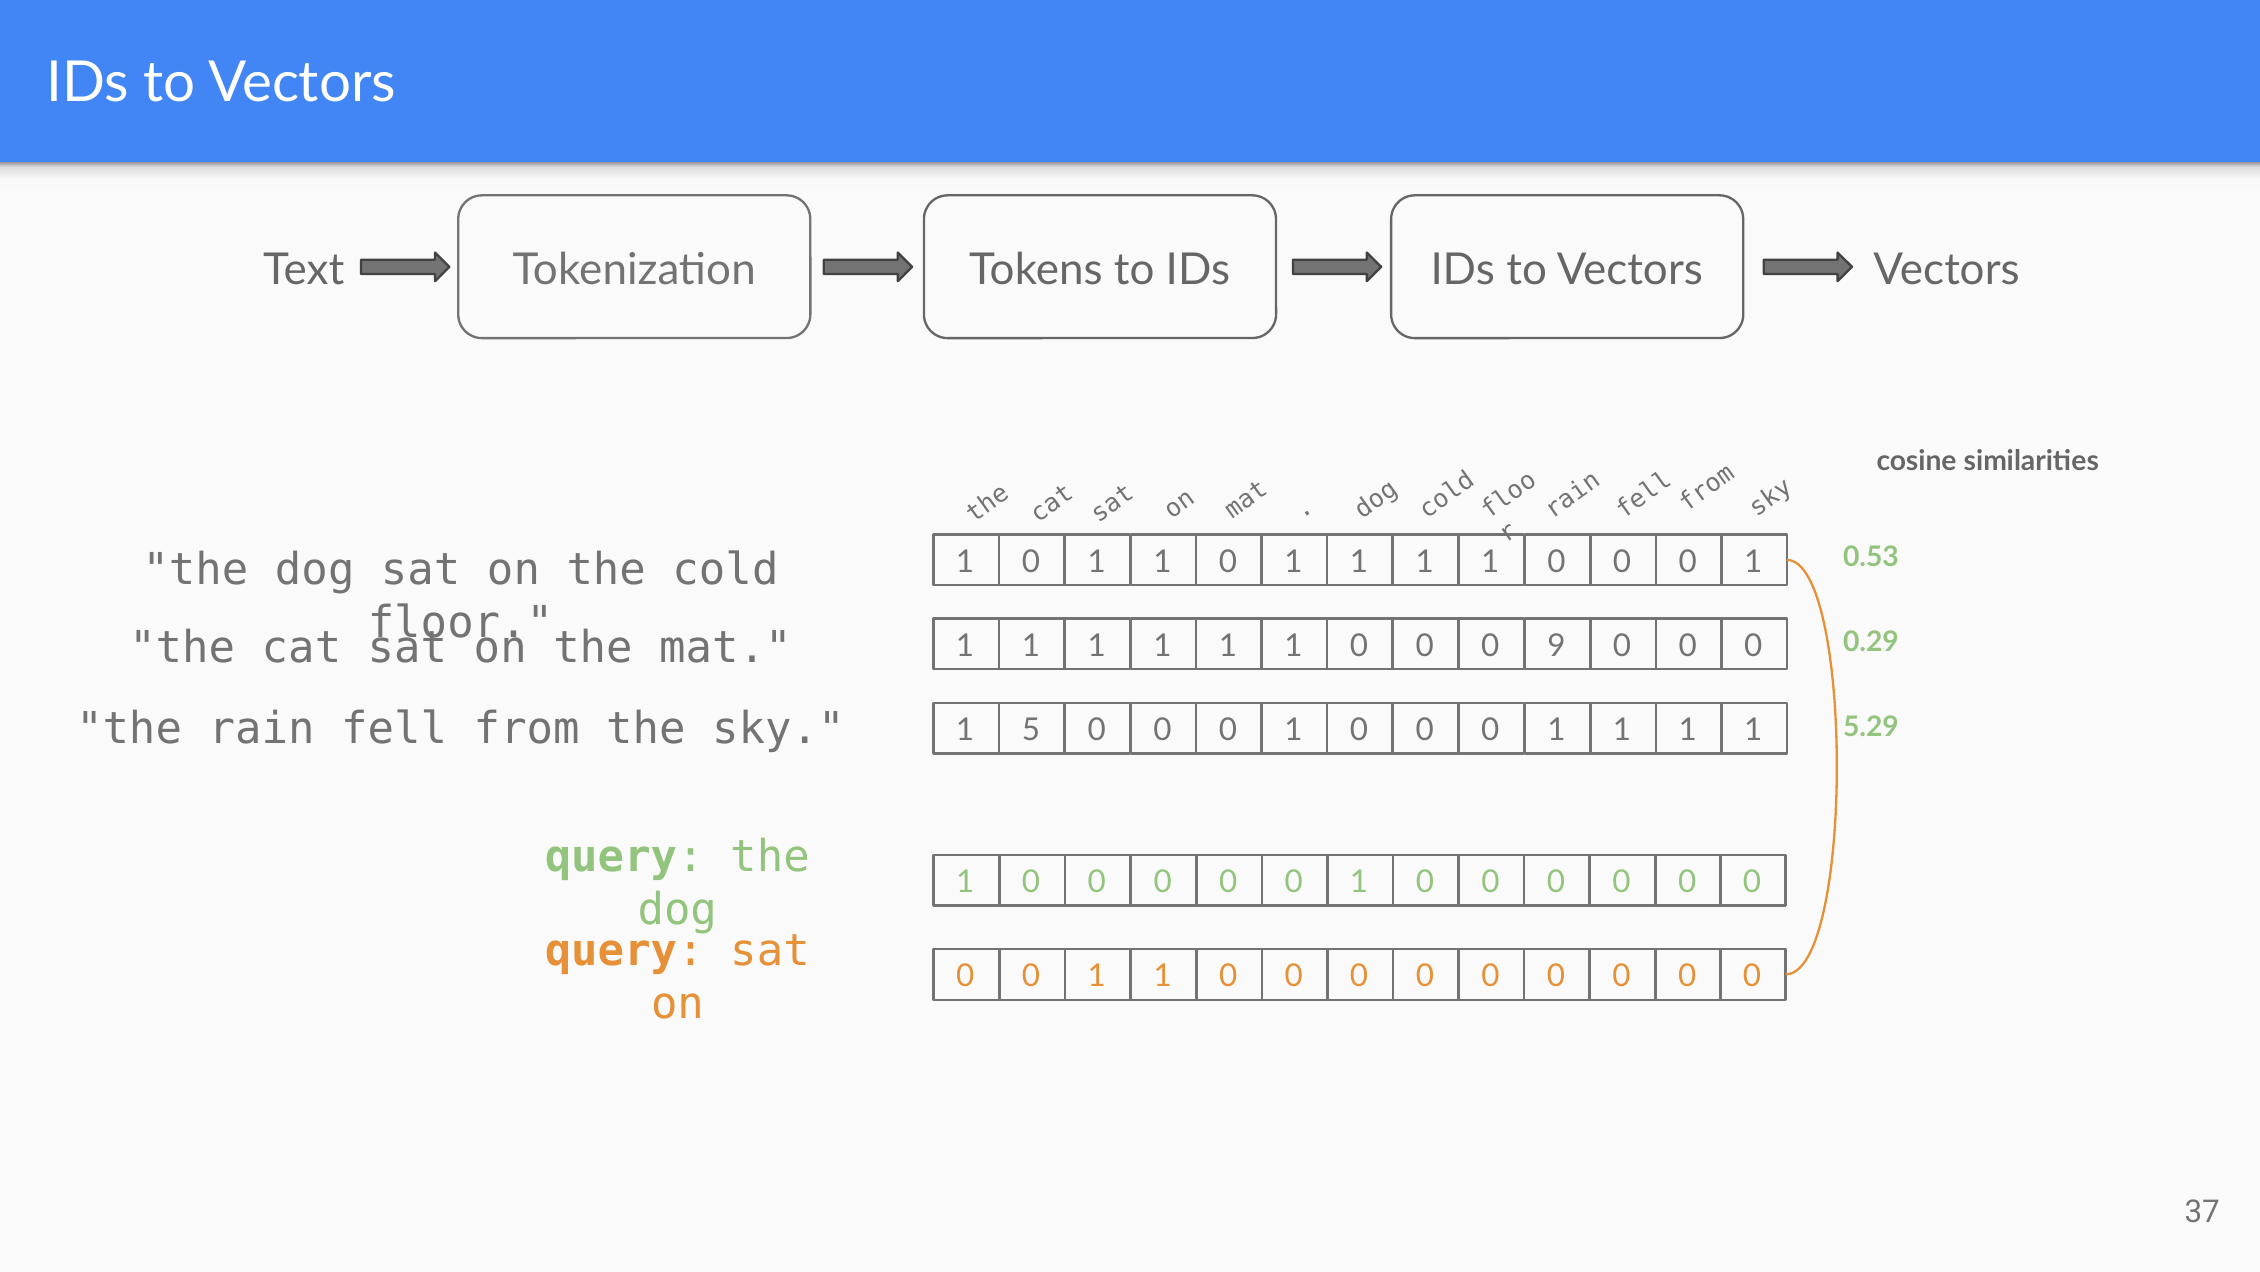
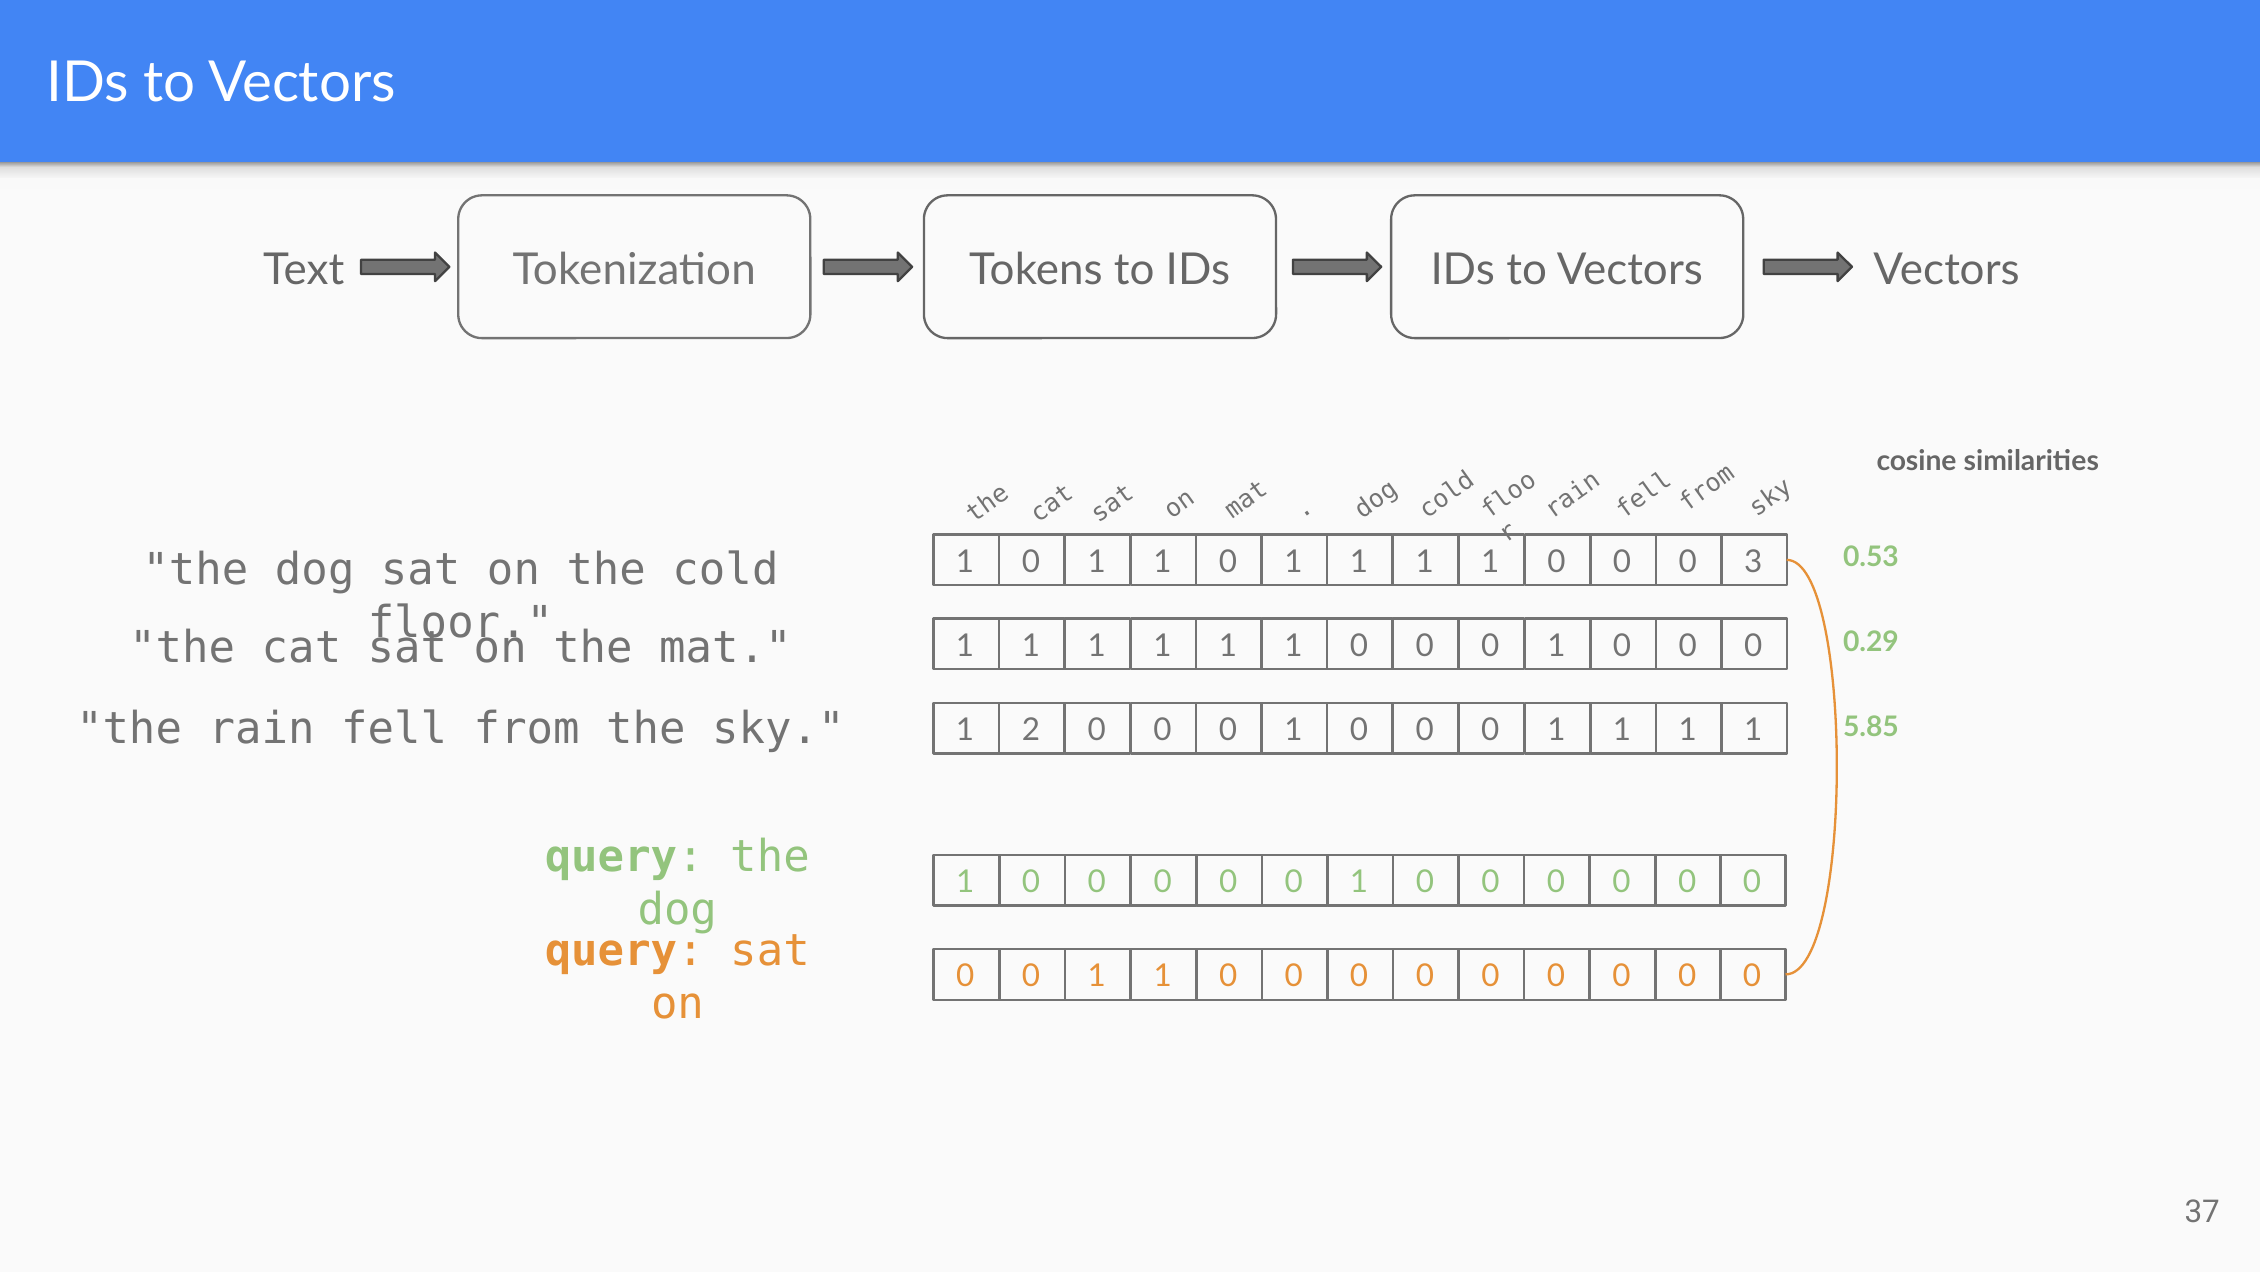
1: 1 -> 3 (1753, 562)
9: 9 -> 1 (1556, 646)
5: 5 -> 2 (1031, 730)
5.29: 5.29 -> 5.85 (1871, 726)
